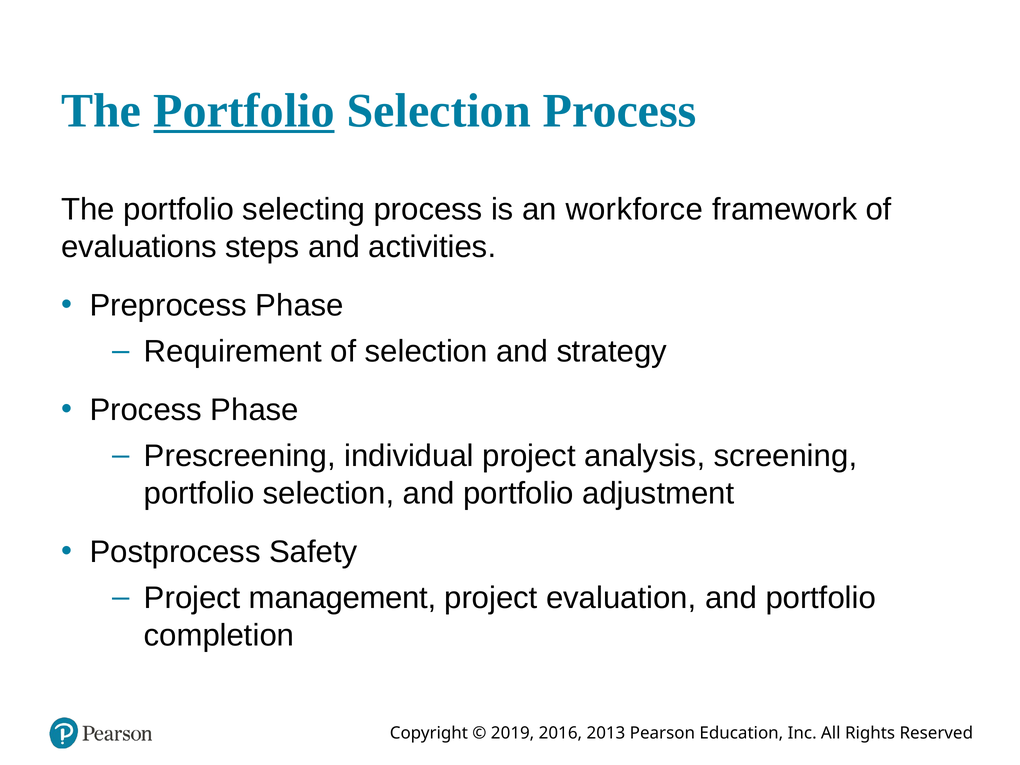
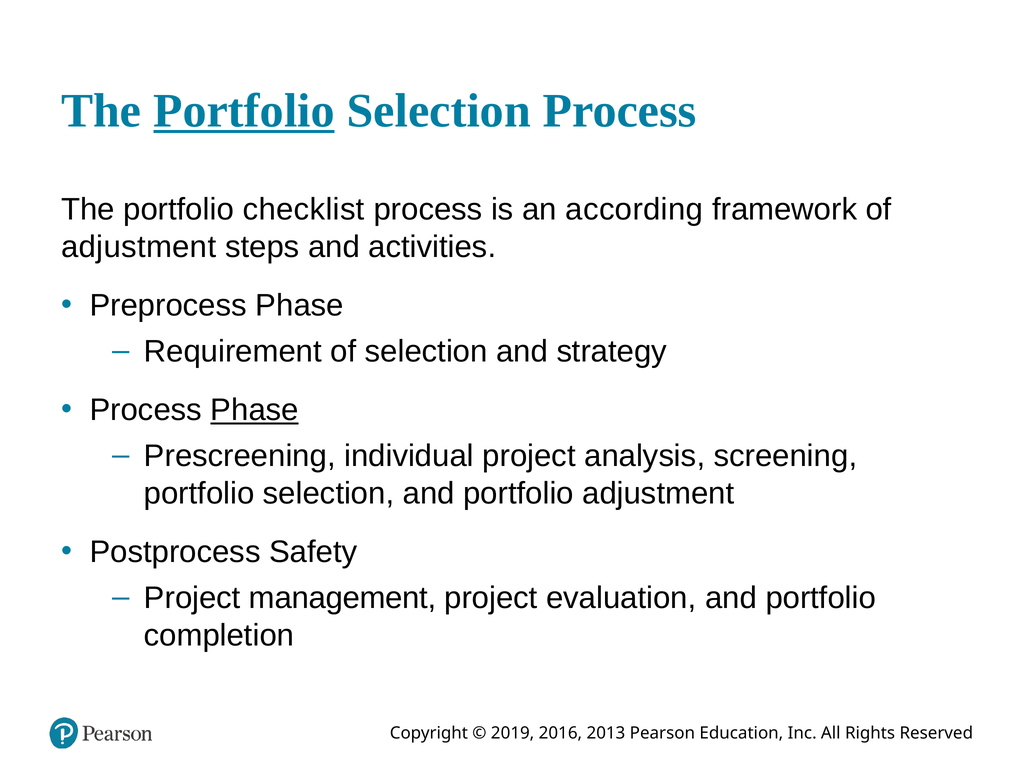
selecting: selecting -> checklist (304, 210)
workforce: workforce -> according (634, 210)
evaluations: evaluations -> adjustment (139, 247)
Phase underline: none -> present (255, 410)
